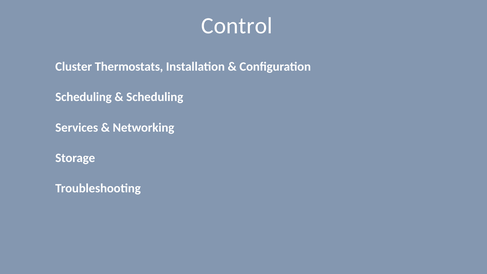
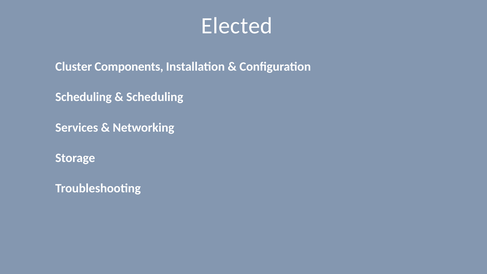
Control: Control -> Elected (237, 26)
Thermostats: Thermostats -> Components (129, 67)
